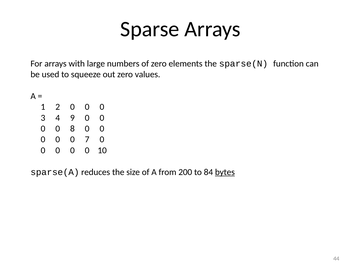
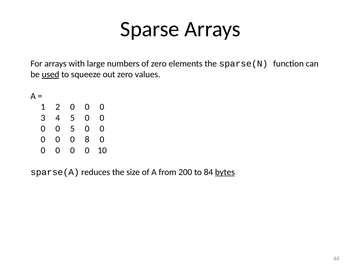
used underline: none -> present (51, 74)
4 9: 9 -> 5 (72, 118)
0 8: 8 -> 5 (72, 129)
7: 7 -> 8 (87, 139)
